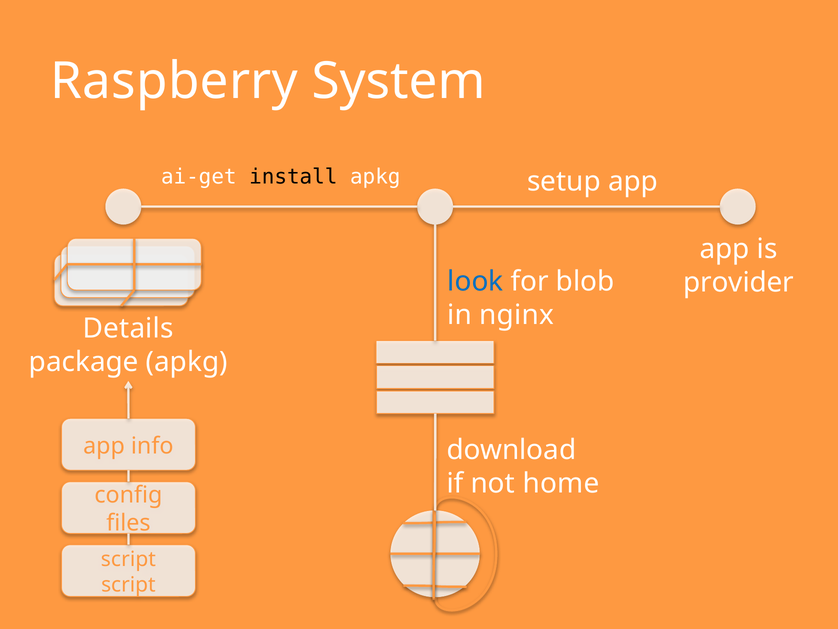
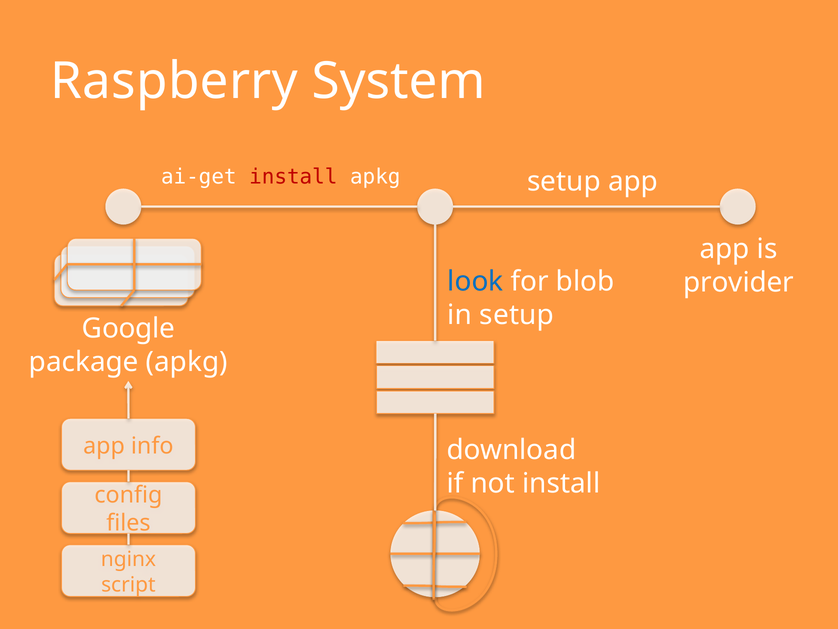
install colour: black -> red (293, 177)
in nginx: nginx -> setup (517, 315)
Details: Details -> Google (128, 328)
not home: home -> install (561, 483)
script: script -> nginx (128, 559)
